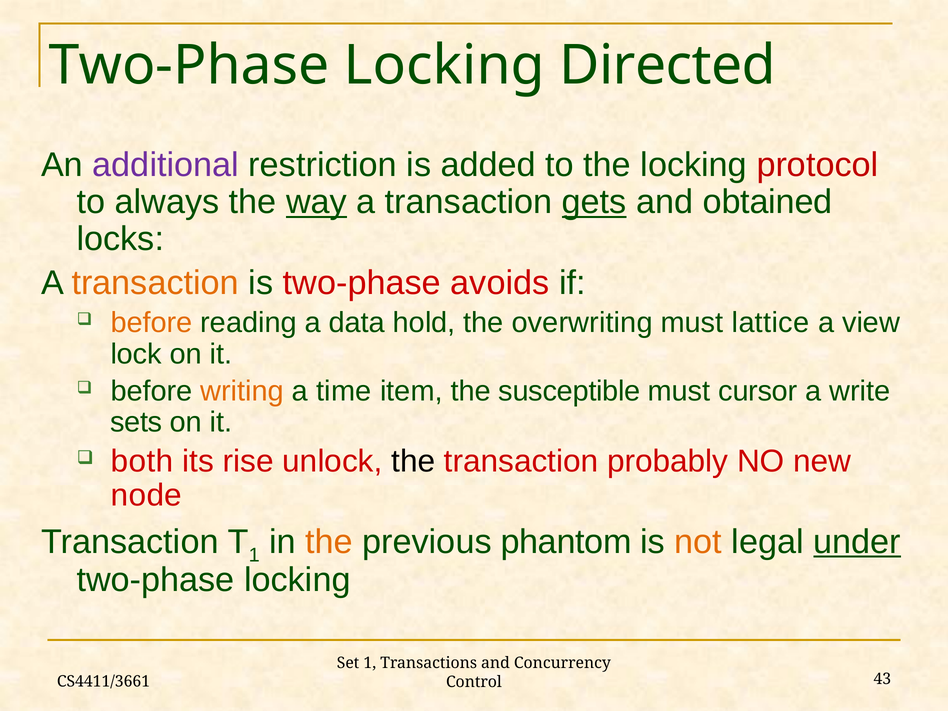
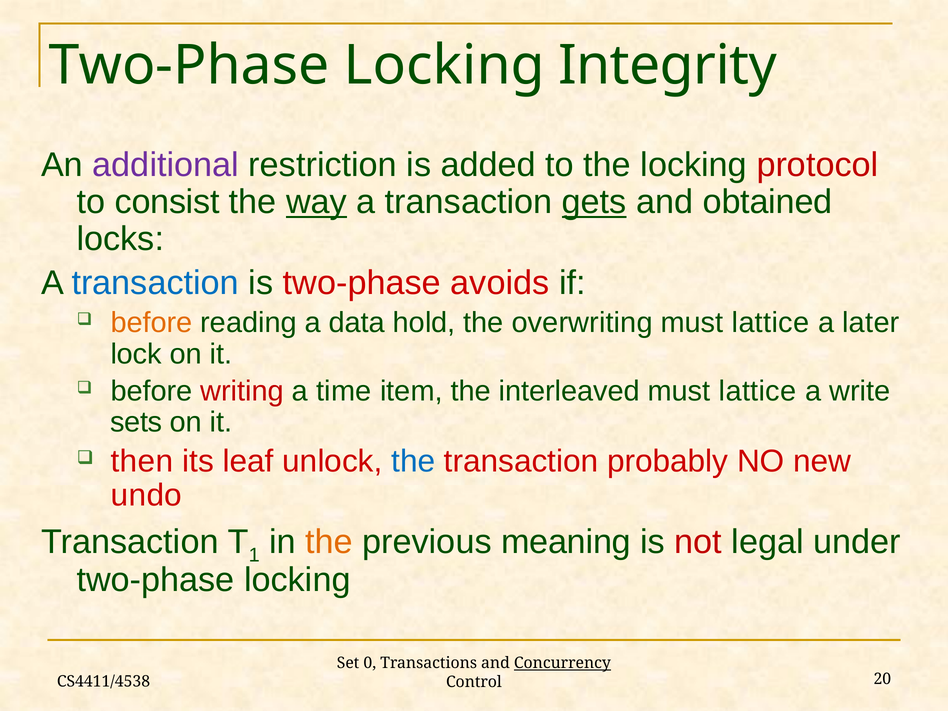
Directed: Directed -> Integrity (668, 65)
always: always -> consist (167, 202)
transaction colour: orange -> blue (155, 283)
view: view -> later (871, 323)
writing colour: orange -> red (242, 391)
susceptible: susceptible -> interleaved (569, 391)
cursor: cursor -> lattice (758, 391)
both: both -> then (142, 461)
rise: rise -> leaf (248, 461)
the colour: black -> blue (413, 461)
node: node -> undo (146, 496)
phantom: phantom -> meaning (566, 542)
not colour: orange -> red (698, 542)
under underline: present -> none (857, 542)
Set 1: 1 -> 0 (370, 663)
Concurrency underline: none -> present (562, 663)
CS4411/3661: CS4411/3661 -> CS4411/4538 (103, 682)
43: 43 -> 20 (882, 679)
